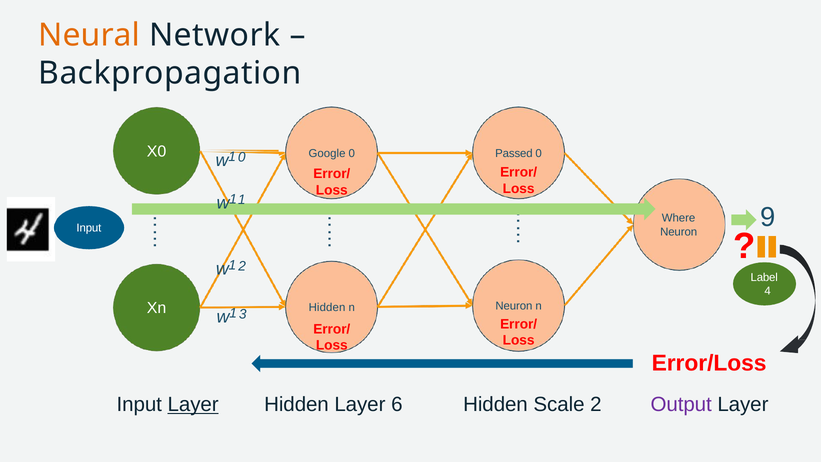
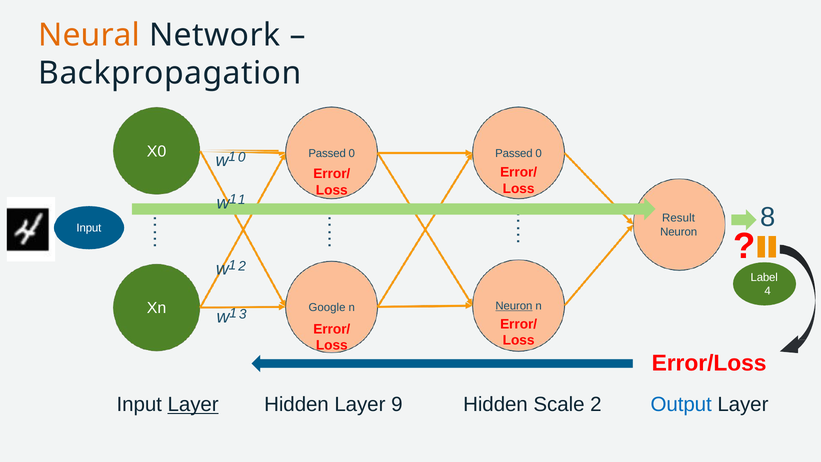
Google: Google -> Passed (327, 153)
9: 9 -> 8 (768, 217)
Where: Where -> Result (678, 218)
Neuron underline: none -> present (514, 306)
Hidden: Hidden -> Google (327, 307)
6: 6 -> 9 (397, 404)
Output colour: purple -> blue (681, 404)
